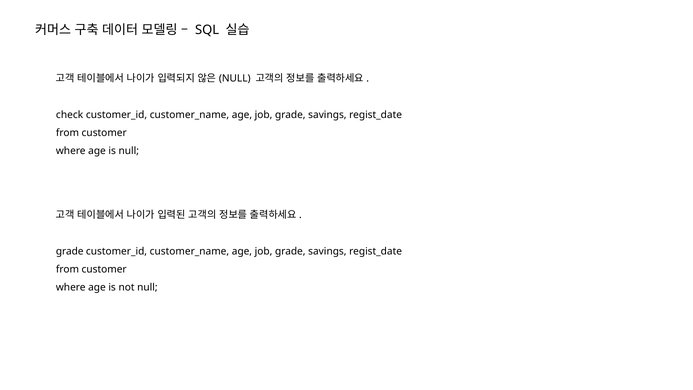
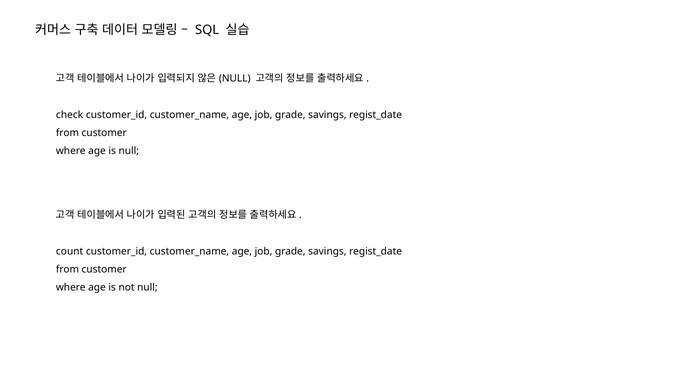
grade: grade -> count (70, 251)
